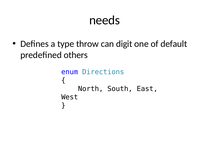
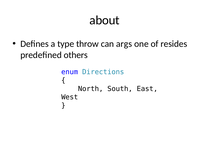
needs: needs -> about (105, 20)
digit: digit -> args (124, 44)
default: default -> resides (174, 44)
